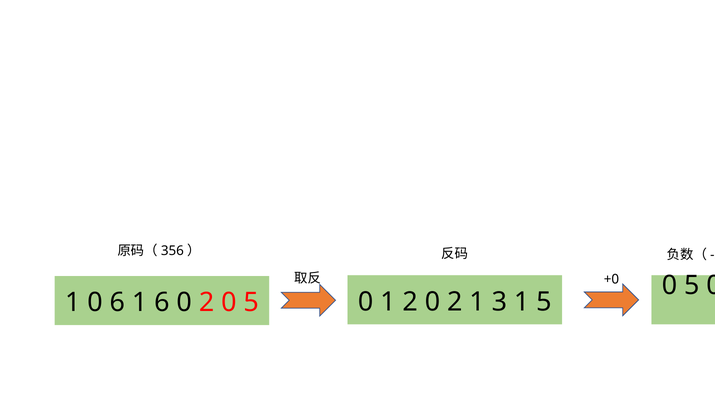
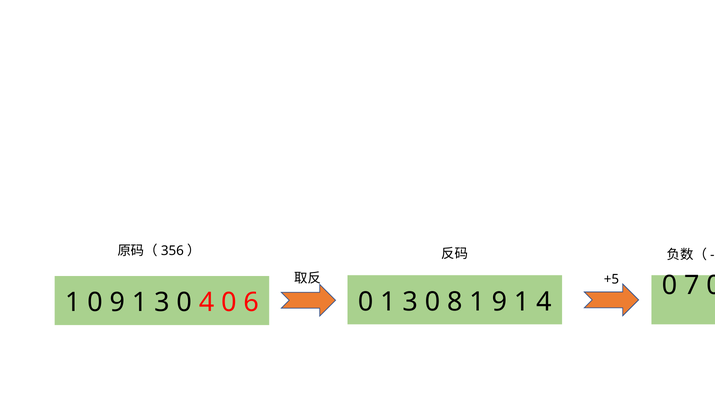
+0: +0 -> +5 (611, 279)
5: 5 -> 7 (692, 286)
0 1 2: 2 -> 3 (410, 302)
2: 2 -> 8 (455, 302)
1 3: 3 -> 9 (499, 302)
1 5: 5 -> 4 (544, 302)
0 6: 6 -> 9 (117, 303)
6: 6 -> 3 (162, 303)
2: 2 -> 4 (207, 303)
5: 5 -> 6 (251, 303)
